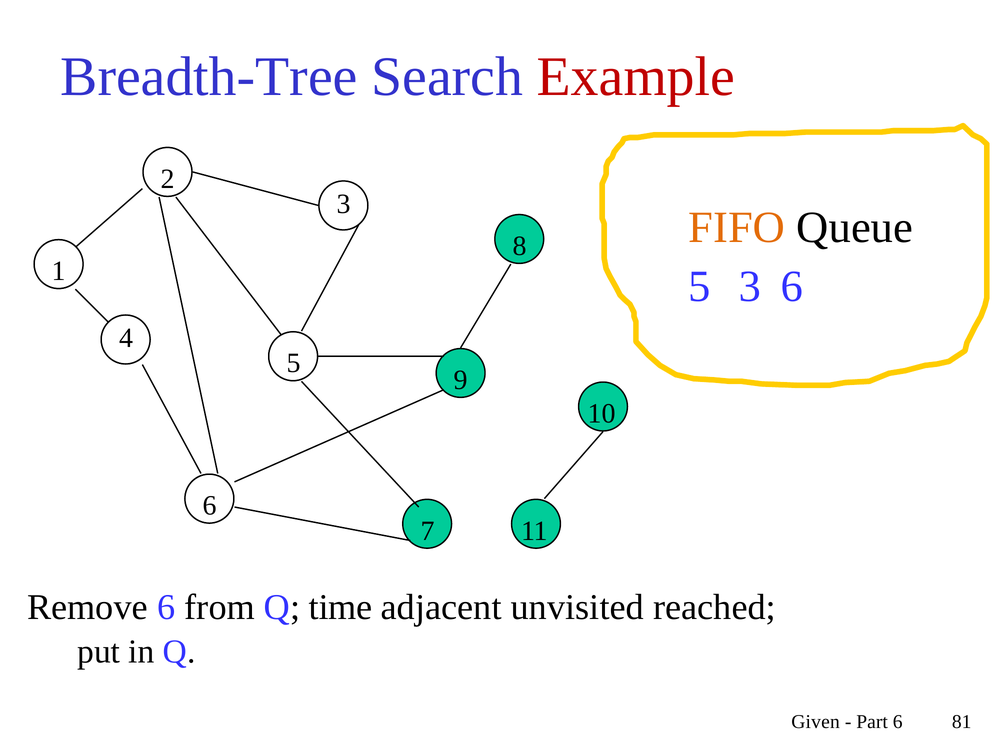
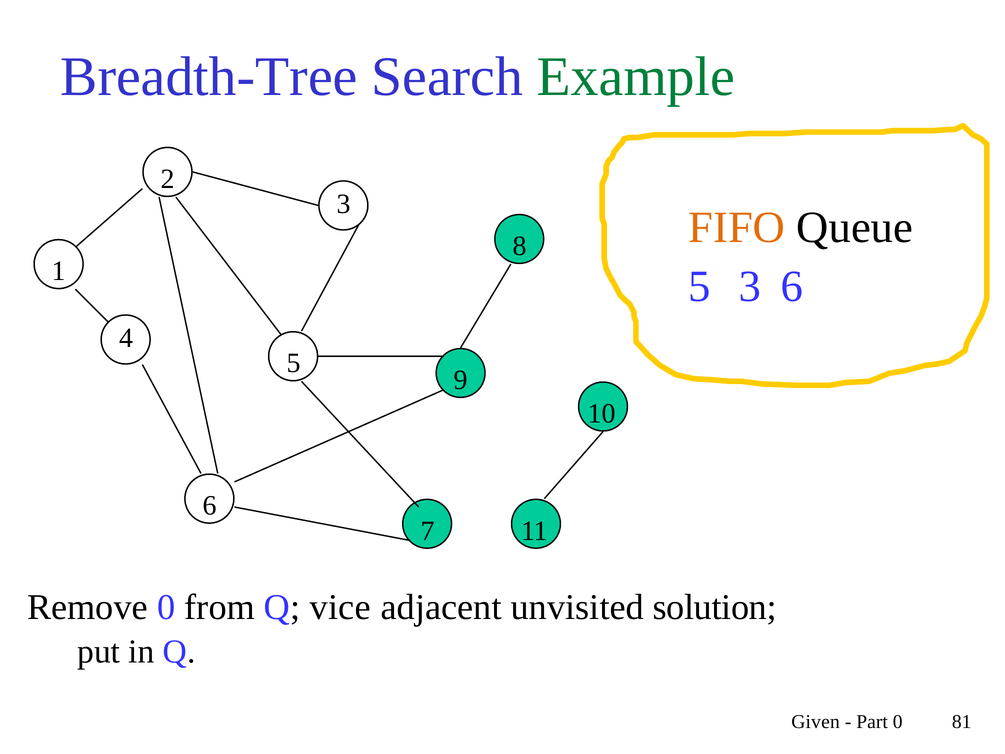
Example colour: red -> green (636, 77)
Remove 6: 6 -> 0 (166, 607)
time: time -> vice (340, 607)
reached: reached -> solution (715, 607)
Part 6: 6 -> 0 (898, 722)
